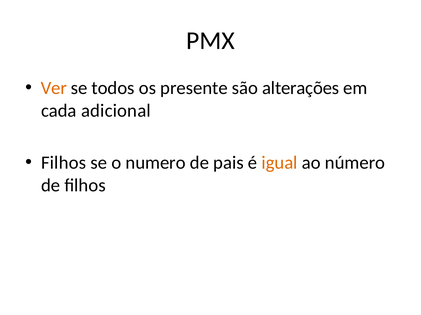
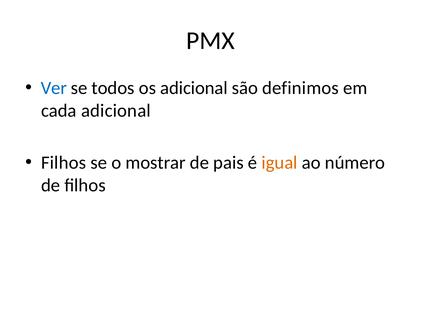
Ver colour: orange -> blue (54, 88)
os presente: presente -> adicional (194, 88)
alterações: alterações -> definimos (300, 88)
numero: numero -> mostrar (156, 163)
